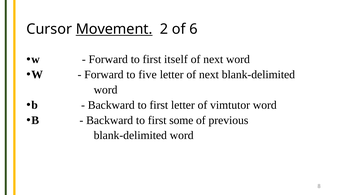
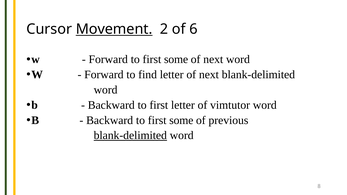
Forward to first itself: itself -> some (176, 59)
five: five -> find (148, 75)
blank-delimited underline: none -> present (130, 136)
